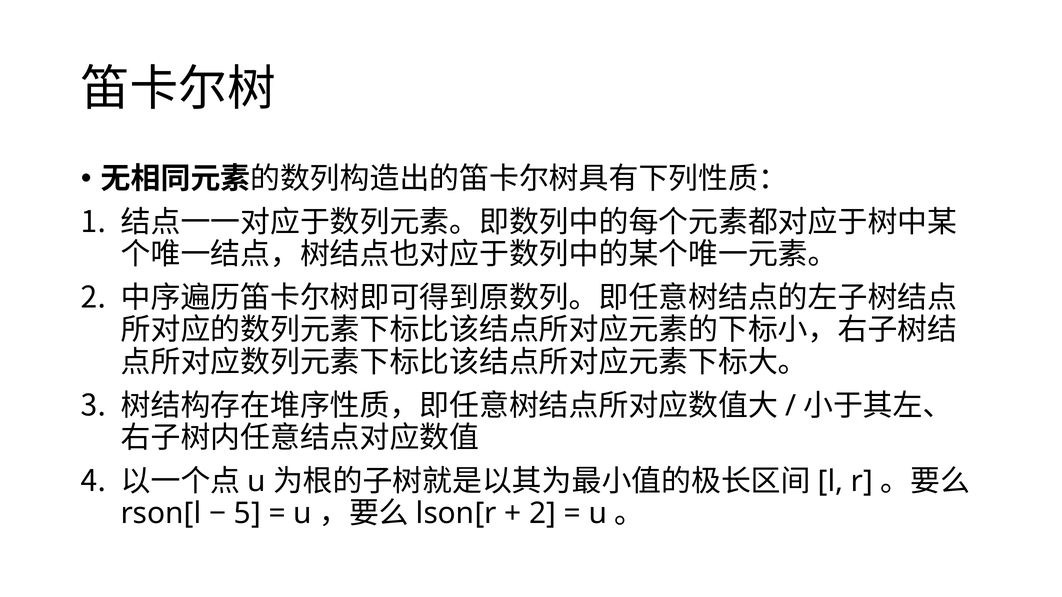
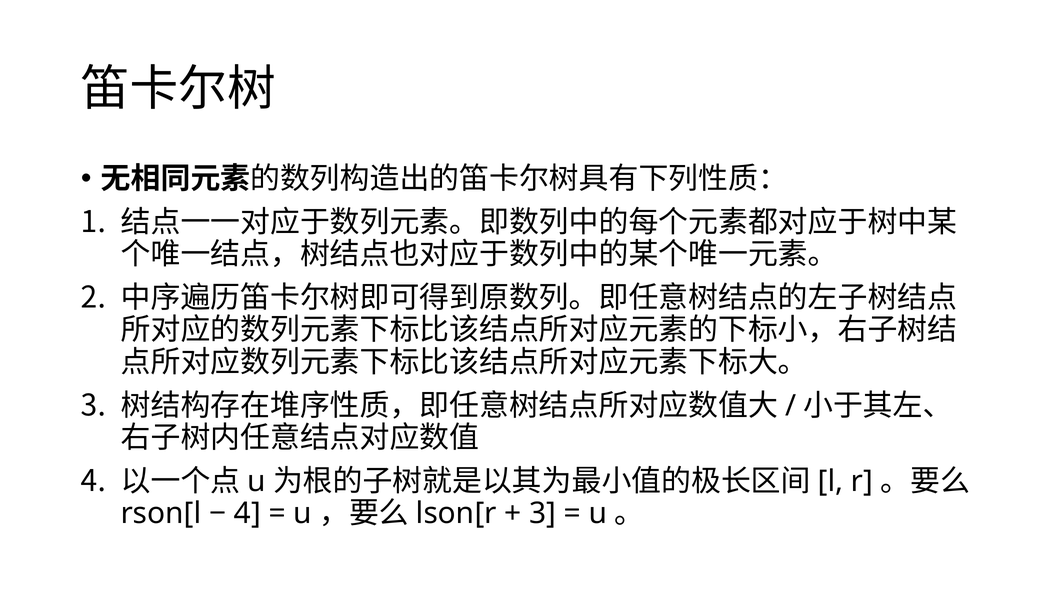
5: 5 -> 4 (247, 514)
2: 2 -> 3 (543, 514)
